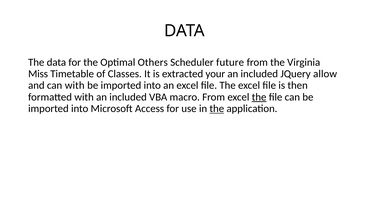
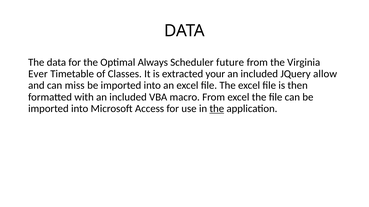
Others: Others -> Always (153, 62)
Miss: Miss -> Ever (38, 74)
can with: with -> miss (75, 86)
the underline: present -> none (259, 97)
